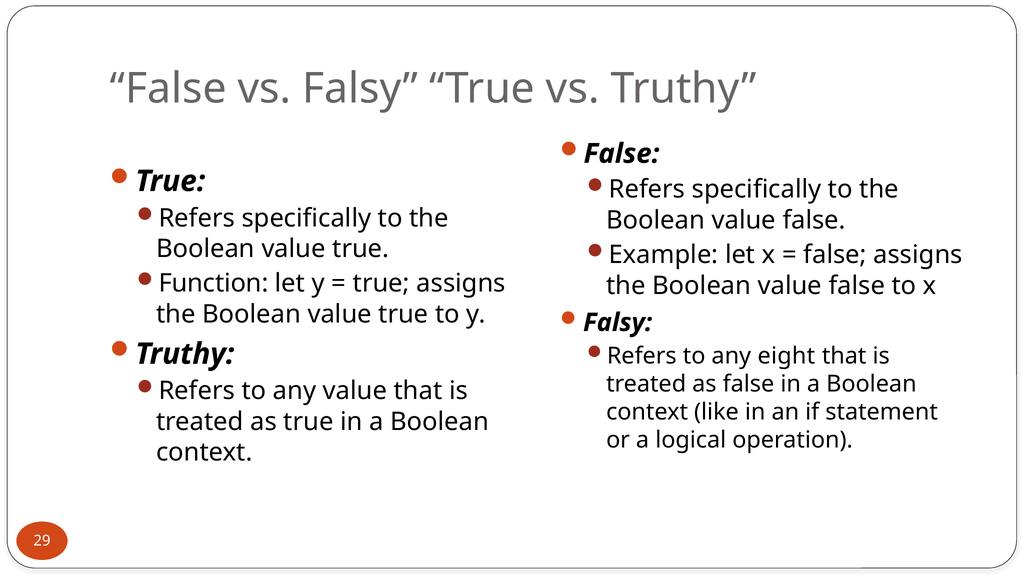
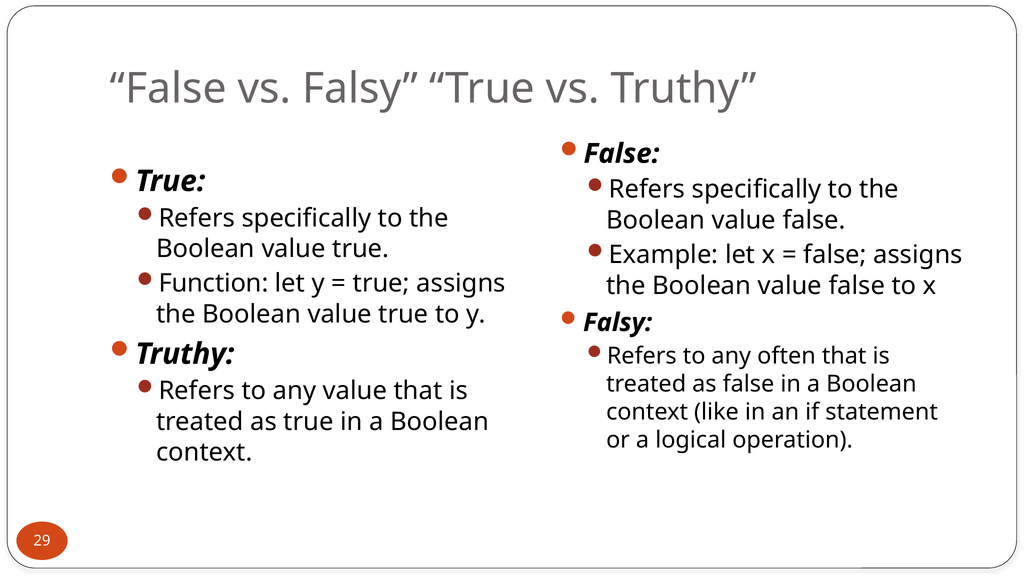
eight: eight -> often (786, 356)
